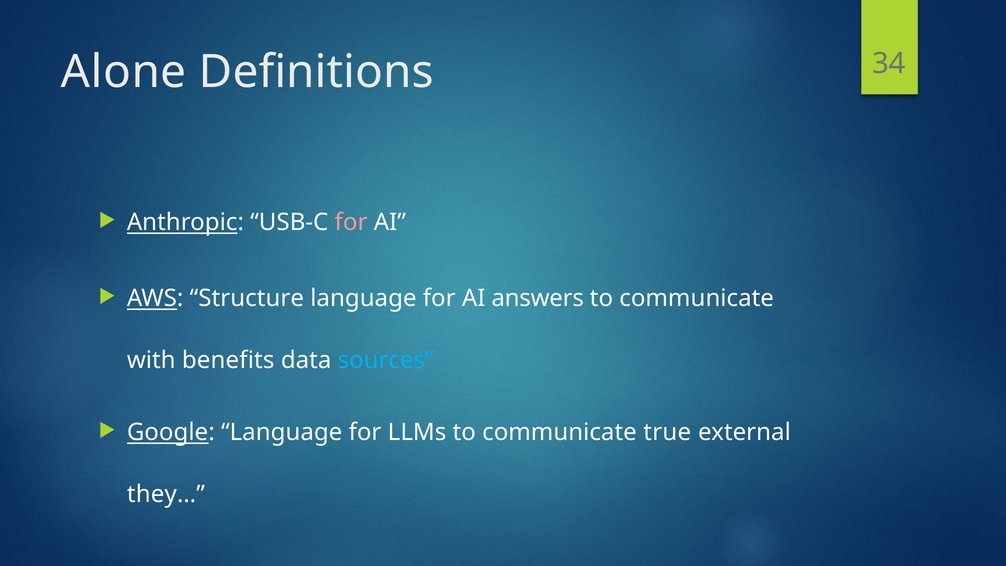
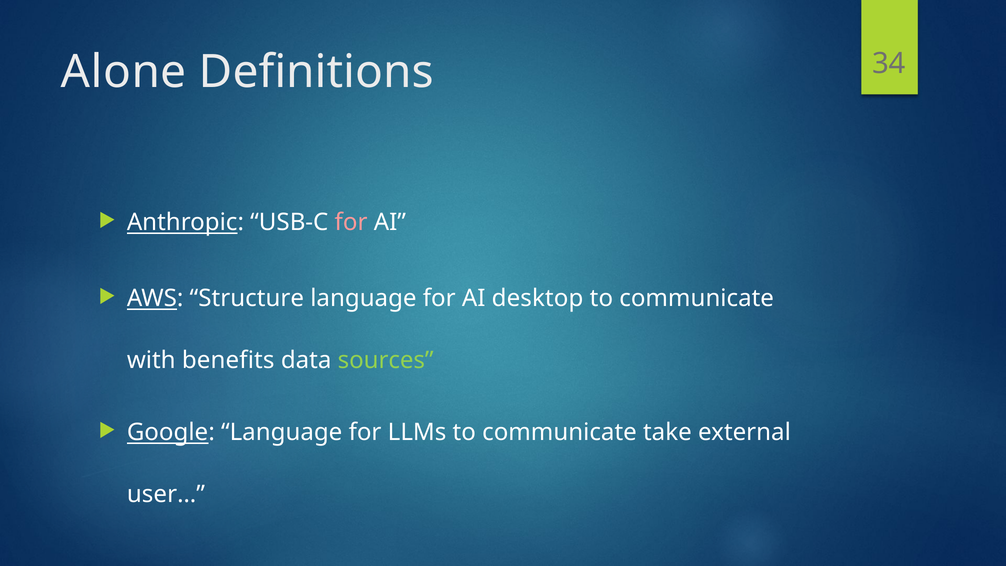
answers: answers -> desktop (538, 298)
sources colour: light blue -> light green (386, 360)
true: true -> take (667, 432)
they…: they… -> user… (166, 494)
